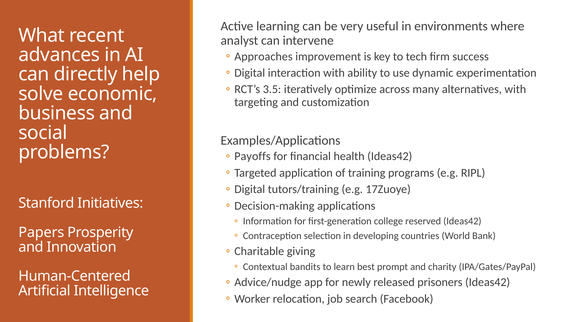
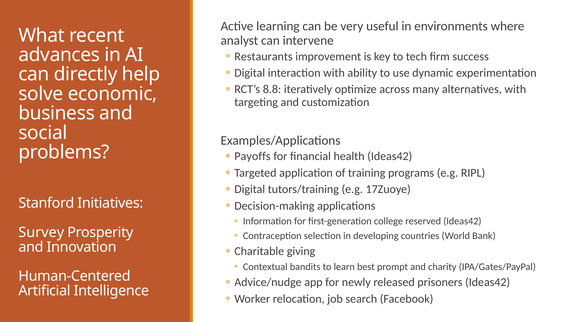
Approaches: Approaches -> Restaurants (263, 56)
3.5: 3.5 -> 8.8 (272, 89)
Papers: Papers -> Survey (41, 233)
